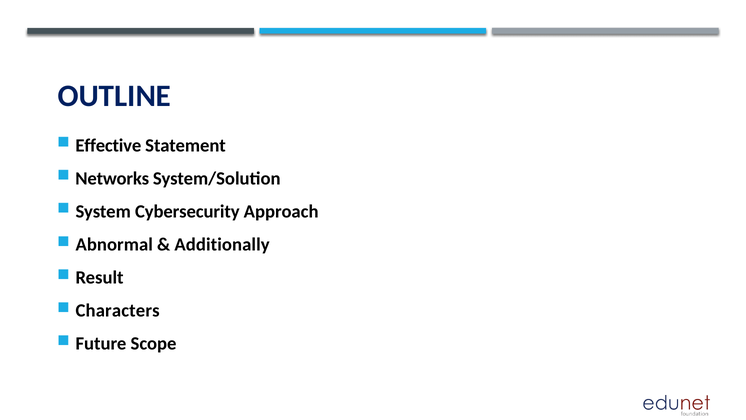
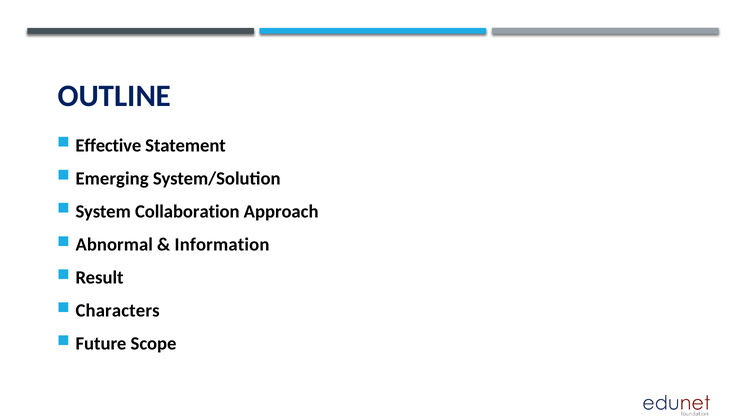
Networks: Networks -> Emerging (112, 178)
Cybersecurity: Cybersecurity -> Collaboration (187, 211)
Additionally: Additionally -> Information (222, 244)
